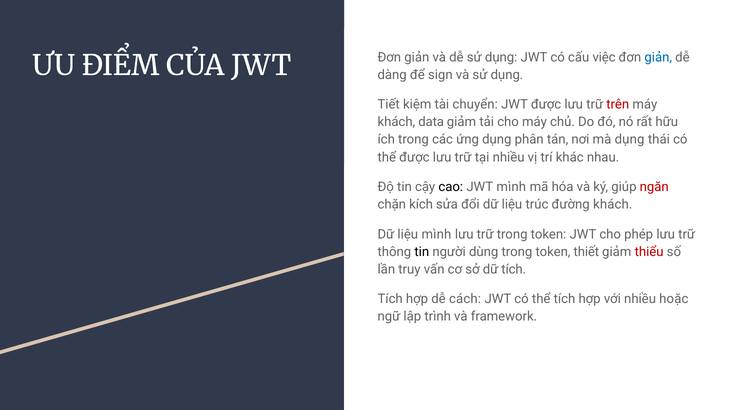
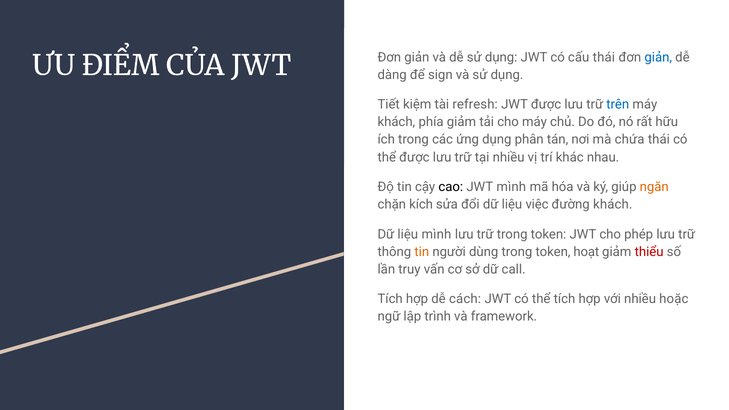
cấu việc: việc -> thái (604, 57)
chuyển: chuyển -> refresh (475, 105)
trên colour: red -> blue (618, 105)
data: data -> phía (431, 122)
mà dụng: dụng -> chứa (630, 140)
ngăn colour: red -> orange (654, 187)
trúc: trúc -> việc (537, 205)
tin colour: black -> orange (422, 252)
thiết: thiết -> hoạt (586, 252)
dữ tích: tích -> call (514, 269)
